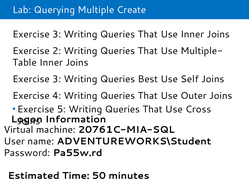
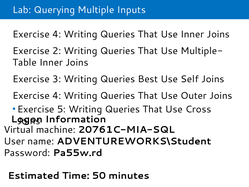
Create: Create -> Inputs (131, 10)
3: 3 -> 4 (57, 34)
